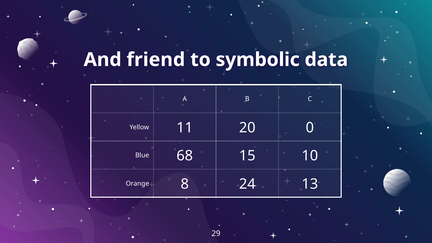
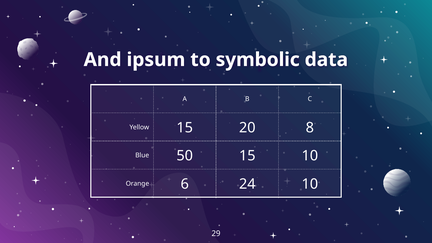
friend: friend -> ipsum (156, 60)
Yellow 11: 11 -> 15 (185, 128)
0: 0 -> 8 (310, 128)
68: 68 -> 50 (185, 156)
8: 8 -> 6 (185, 184)
24 13: 13 -> 10 (310, 184)
